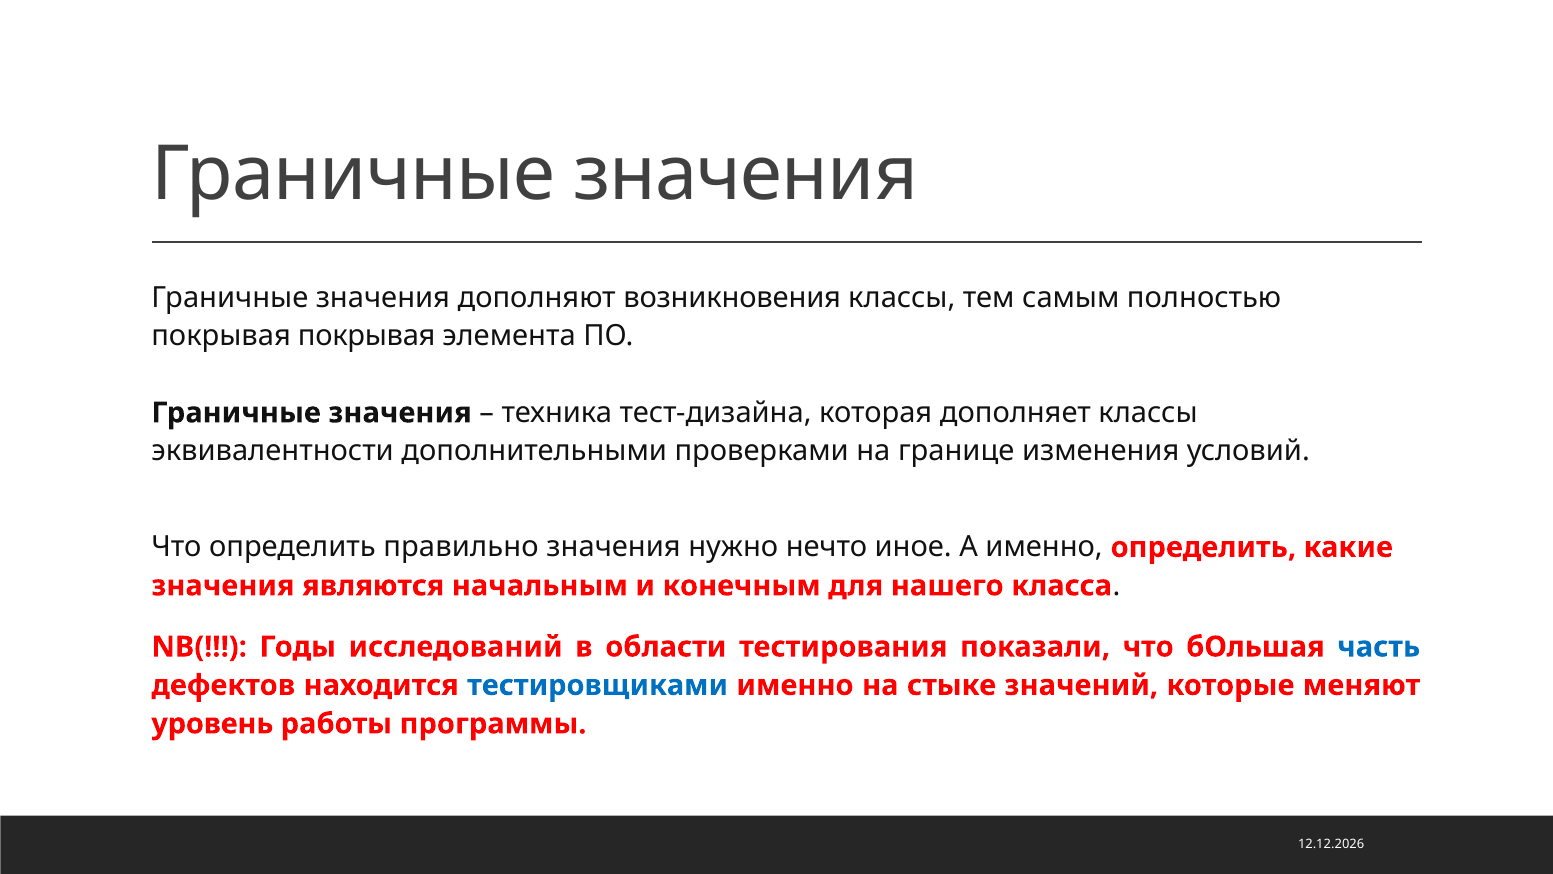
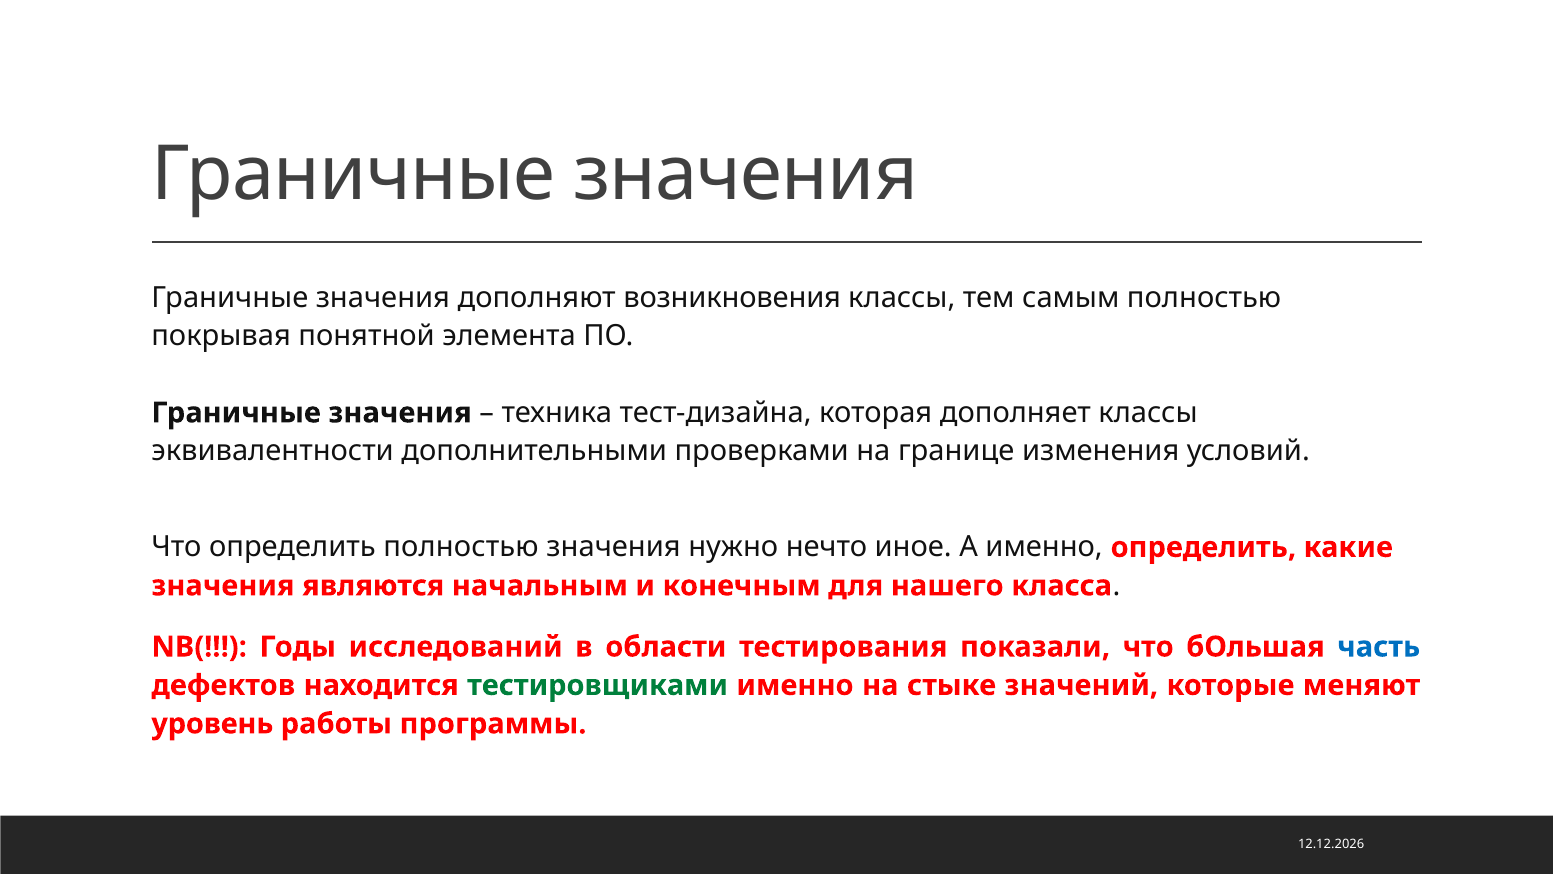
покрывая покрывая: покрывая -> понятной (367, 336)
определить правильно: правильно -> полностью (461, 547)
тестировщиками colour: blue -> green (598, 685)
